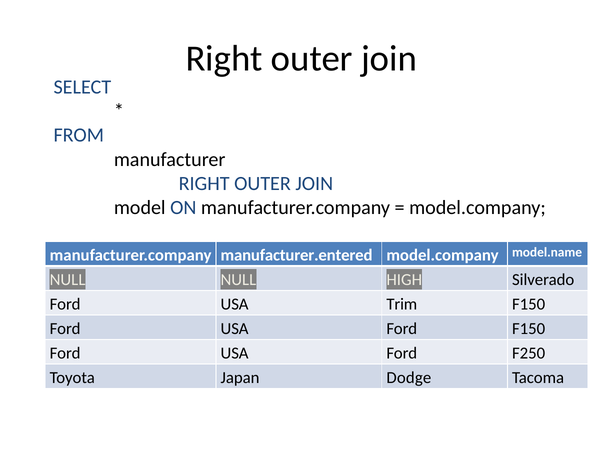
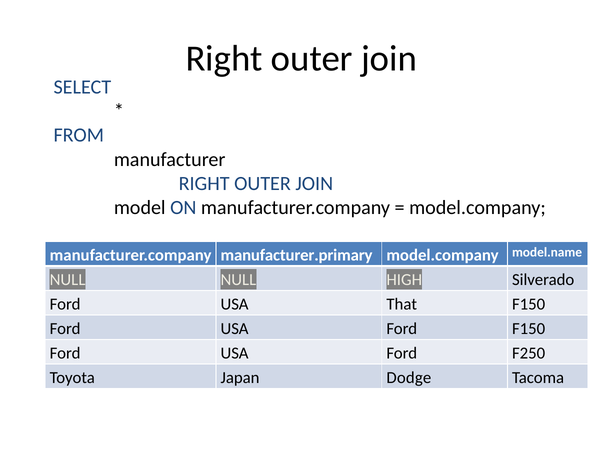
manufacturer.entered: manufacturer.entered -> manufacturer.primary (297, 255)
Trim: Trim -> That (402, 304)
